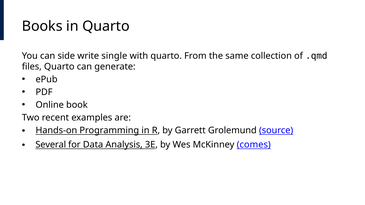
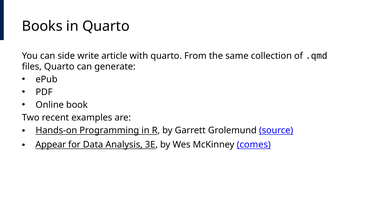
single: single -> article (114, 56)
Several: Several -> Appear (51, 145)
